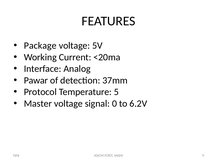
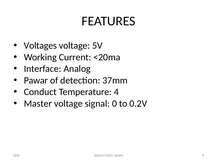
Package: Package -> Voltages (40, 46)
Protocol: Protocol -> Conduct (40, 92)
5: 5 -> 4 (116, 92)
6.2V: 6.2V -> 0.2V (138, 103)
